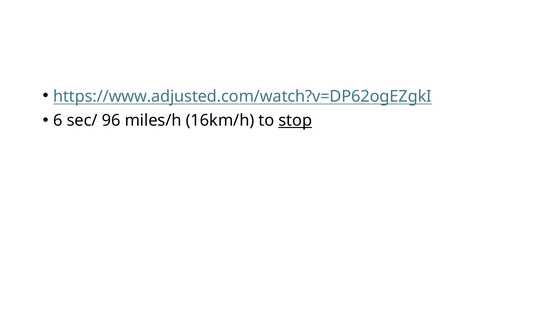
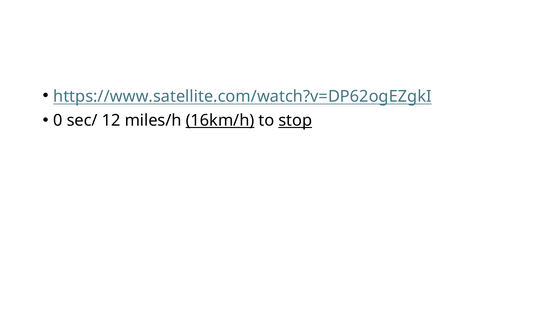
https://www.adjusted.com/watch?v=DP62ogEZgkI: https://www.adjusted.com/watch?v=DP62ogEZgkI -> https://www.satellite.com/watch?v=DP62ogEZgkI (242, 97)
6: 6 -> 0 (58, 120)
96: 96 -> 12 (111, 120)
16km/h underline: none -> present (220, 120)
